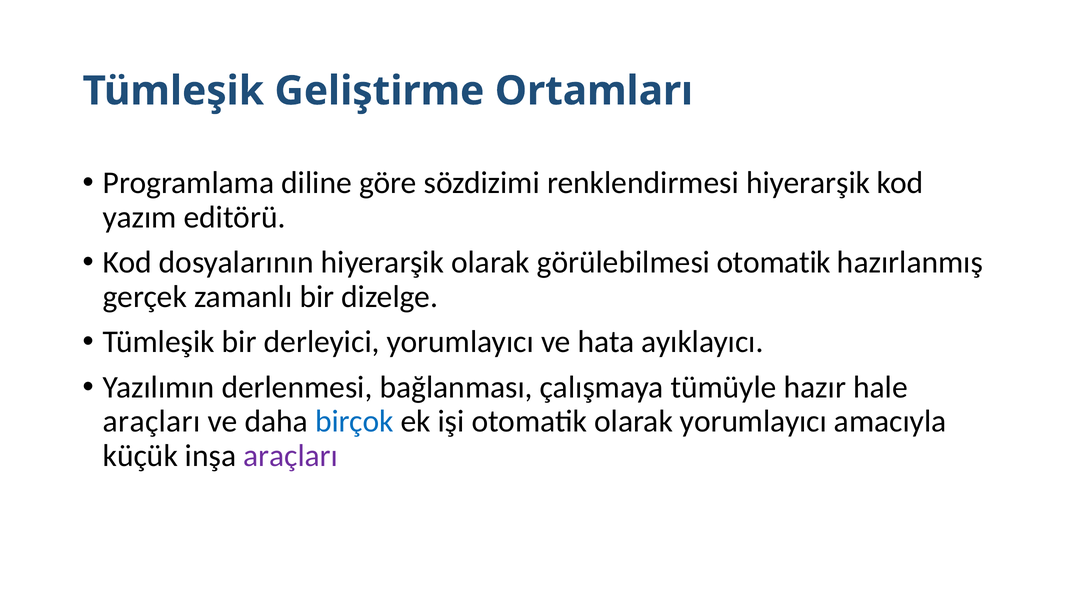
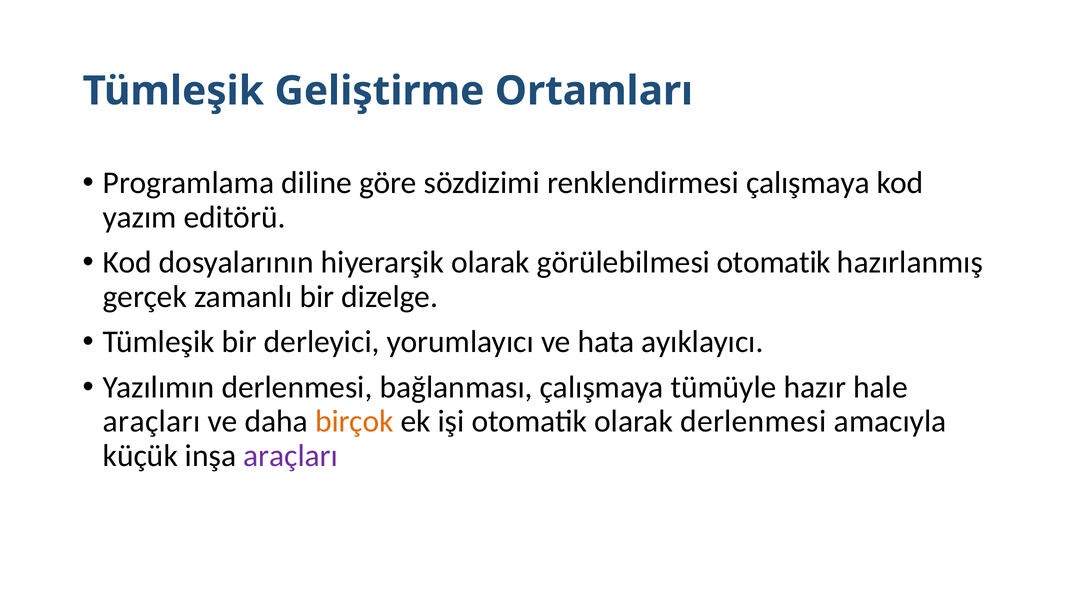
renklendirmesi hiyerarşik: hiyerarşik -> çalışmaya (808, 183)
birçok colour: blue -> orange (354, 422)
olarak yorumlayıcı: yorumlayıcı -> derlenmesi (753, 422)
